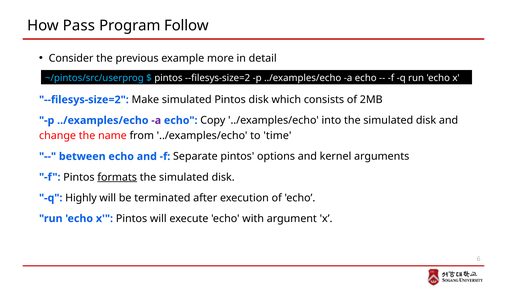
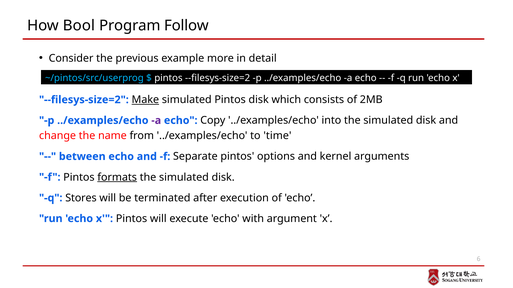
Pass: Pass -> Bool (79, 26)
Make underline: none -> present (145, 100)
Highly: Highly -> Stores (81, 198)
